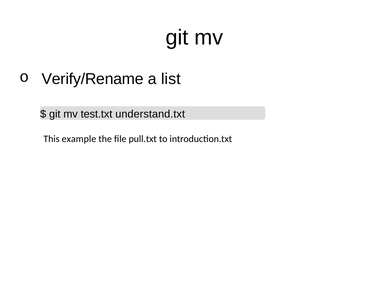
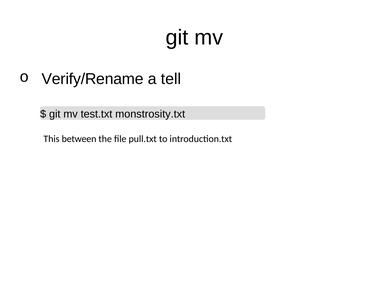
list: list -> tell (171, 79)
understand.txt: understand.txt -> monstrosity.txt (150, 114)
example: example -> between (79, 139)
